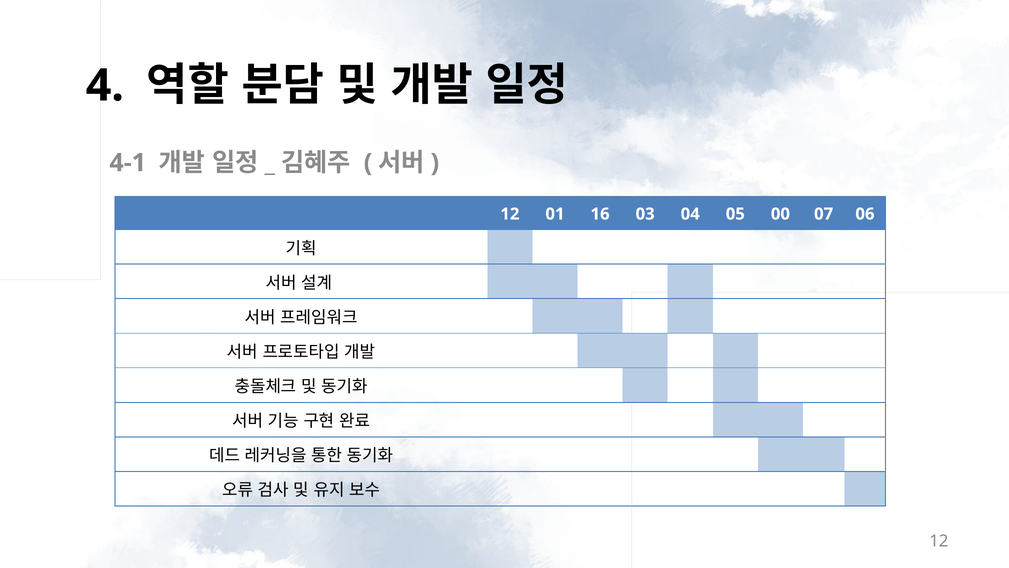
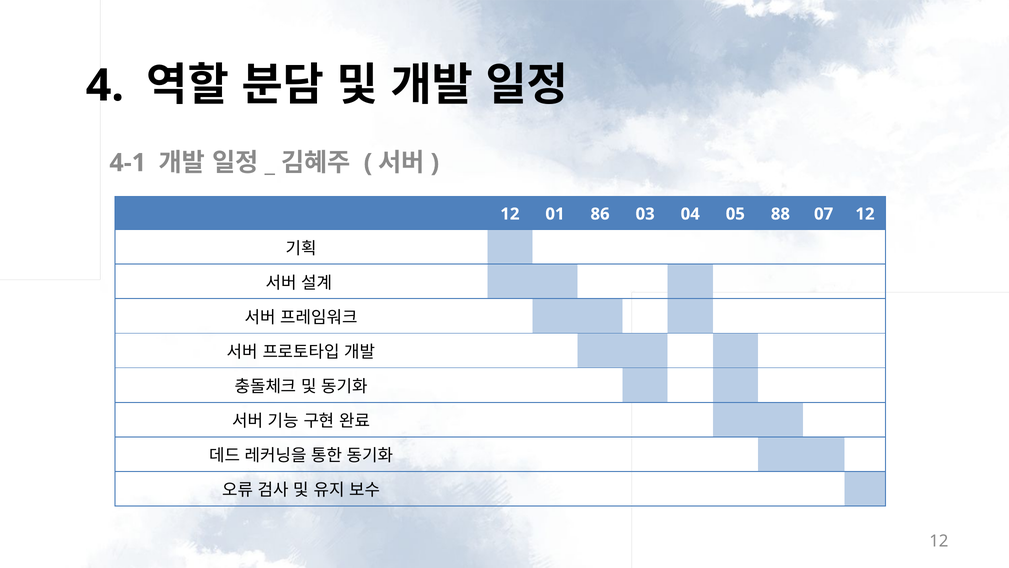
16: 16 -> 86 (600, 214)
00: 00 -> 88 (780, 214)
07 06: 06 -> 12 (865, 214)
